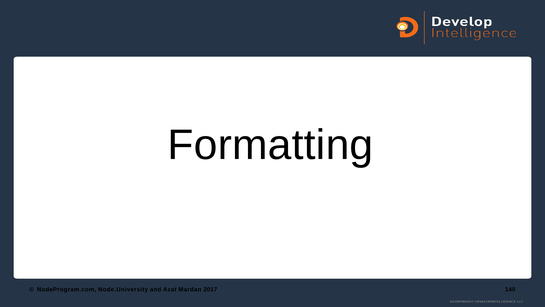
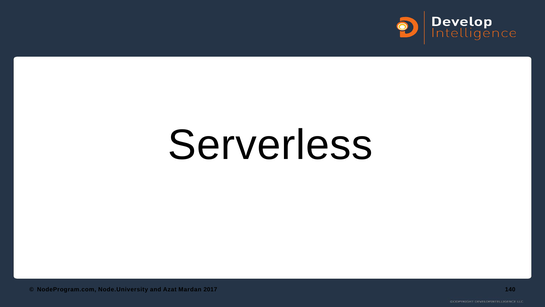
Formatting: Formatting -> Serverless (270, 145)
